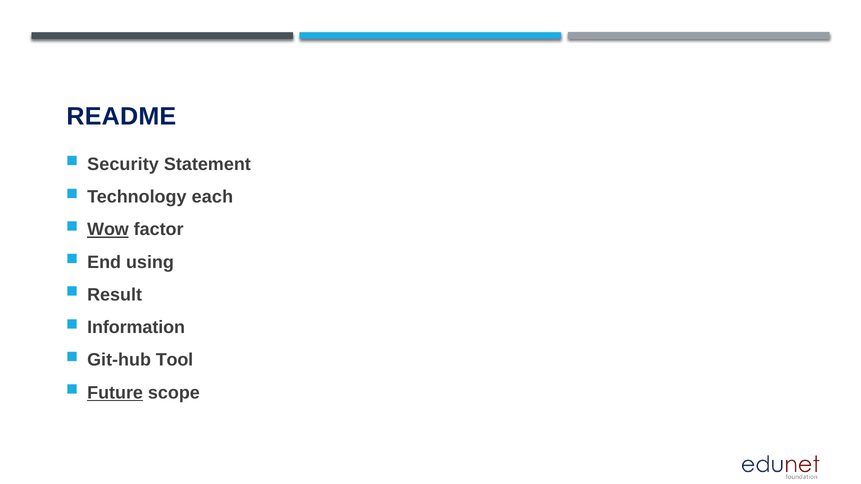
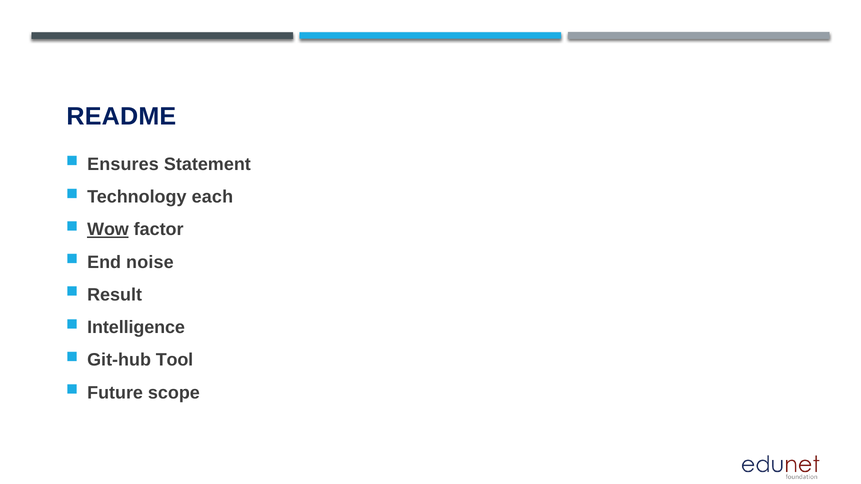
Security: Security -> Ensures (123, 164)
using: using -> noise (150, 262)
Information: Information -> Intelligence (136, 328)
Future underline: present -> none (115, 393)
